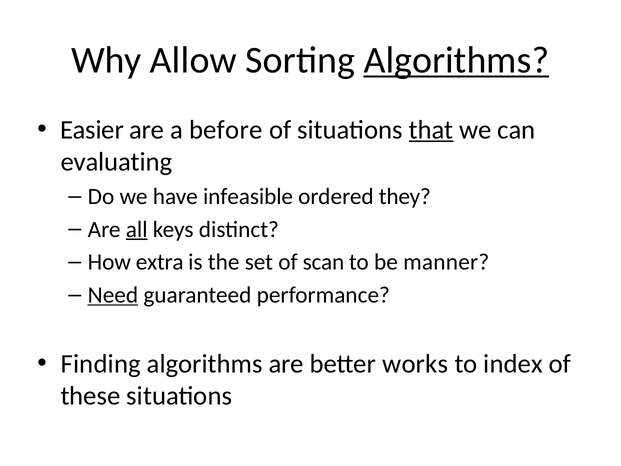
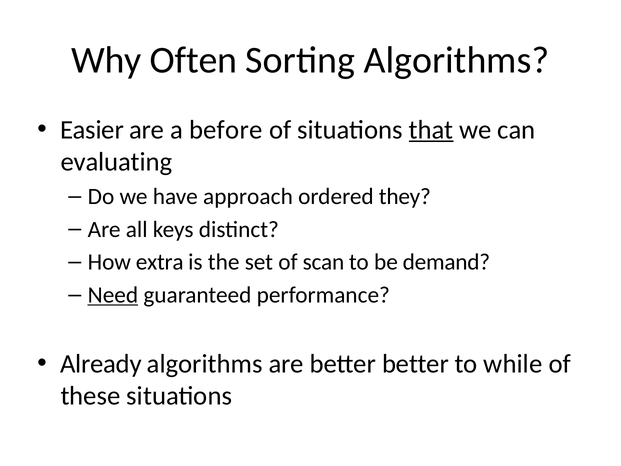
Allow: Allow -> Often (193, 60)
Algorithms underline: present -> none (456, 60)
infeasible: infeasible -> approach (248, 196)
all underline: present -> none (137, 229)
manner: manner -> demand (446, 262)
Finding: Finding -> Already (101, 363)
better works: works -> better (415, 363)
index: index -> while (513, 363)
